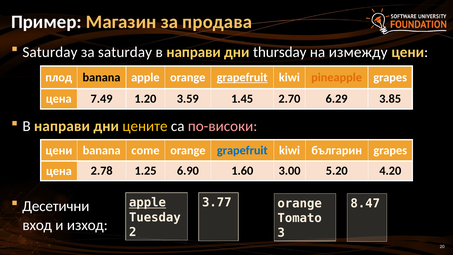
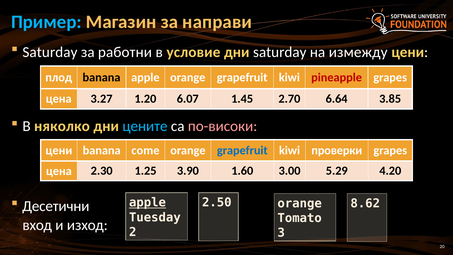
Пример colour: white -> light blue (46, 22)
продава: продава -> направи (217, 22)
за saturday: saturday -> работни (125, 52)
направи: направи -> условиe (193, 52)
дни thursday: thursday -> saturday (280, 52)
grapefruit underline: present -> none (242, 77)
pineapple colour: orange -> red (337, 77)
7.49: 7.49 -> 3.27 (102, 99)
3.59: 3.59 -> 6.07 (188, 99)
6.29: 6.29 -> 6.64 (337, 99)
направи: направи -> няколко (62, 126)
цените colour: yellow -> light blue (145, 126)
българин: българин -> проверки (337, 150)
2.78: 2.78 -> 2.30 (102, 171)
6.90: 6.90 -> 3.90 (188, 171)
5.20: 5.20 -> 5.29 (337, 171)
3.77: 3.77 -> 2.50 (217, 202)
8.47: 8.47 -> 8.62 (365, 203)
